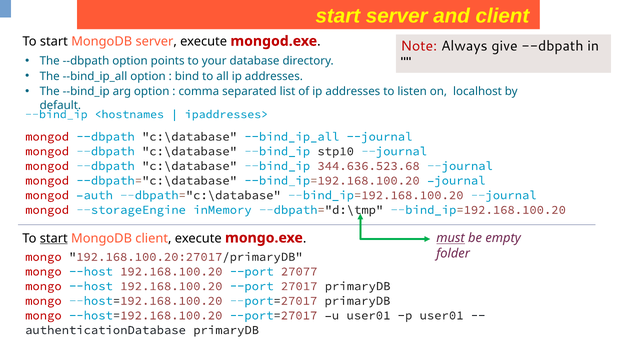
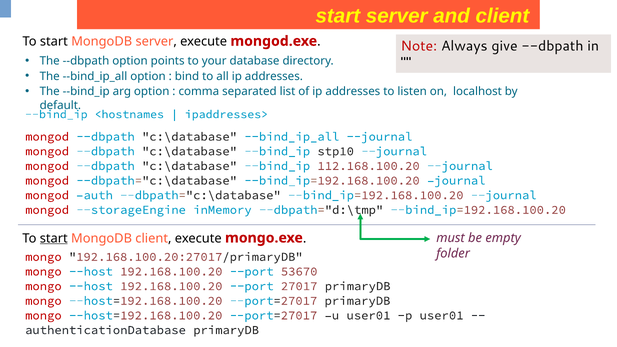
344.636.523.68: 344.636.523.68 -> 112.168.100.20 (369, 166)
must underline: present -> none (451, 238)
27077: 27077 -> 53670 (299, 271)
